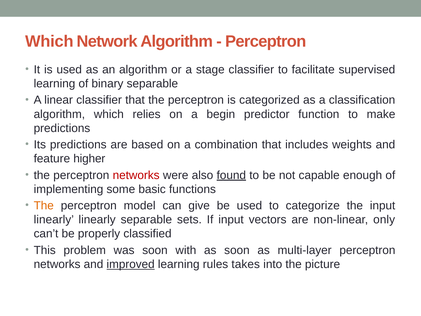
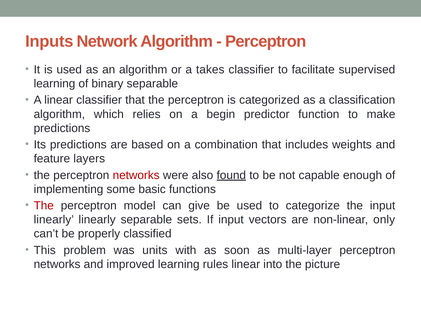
Which: Which -> Inputs (49, 41)
stage: stage -> takes (210, 70)
higher: higher -> layers (89, 159)
The colour: orange -> red (44, 205)
was soon: soon -> units (155, 250)
improved underline: present -> none (131, 264)
rules takes: takes -> linear (246, 264)
